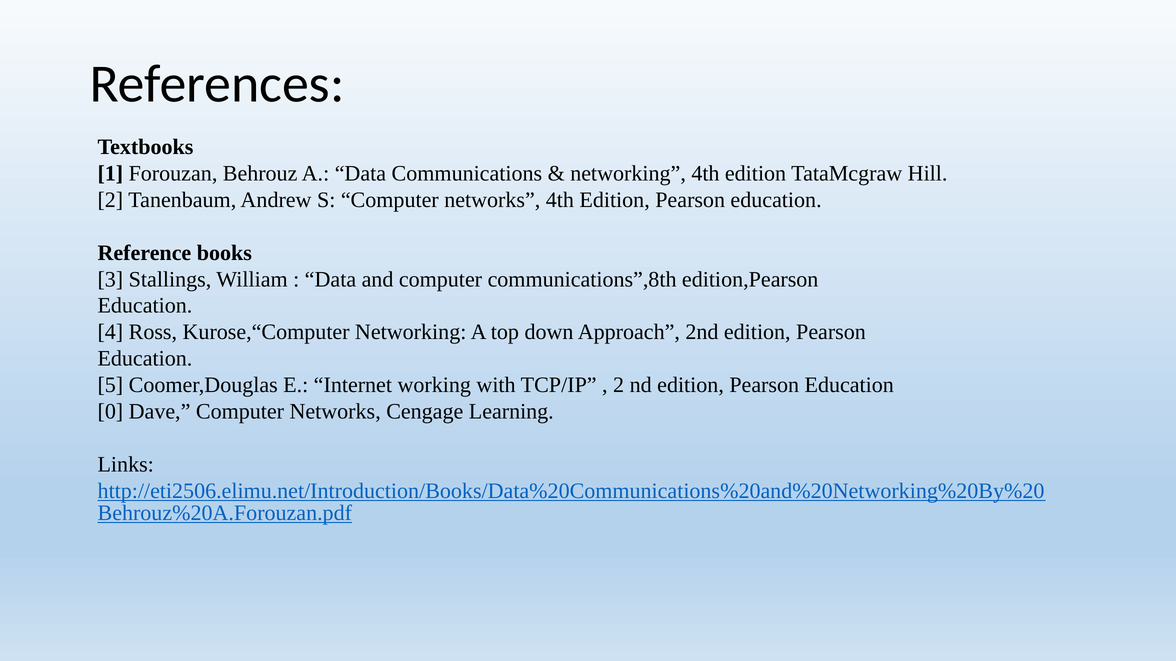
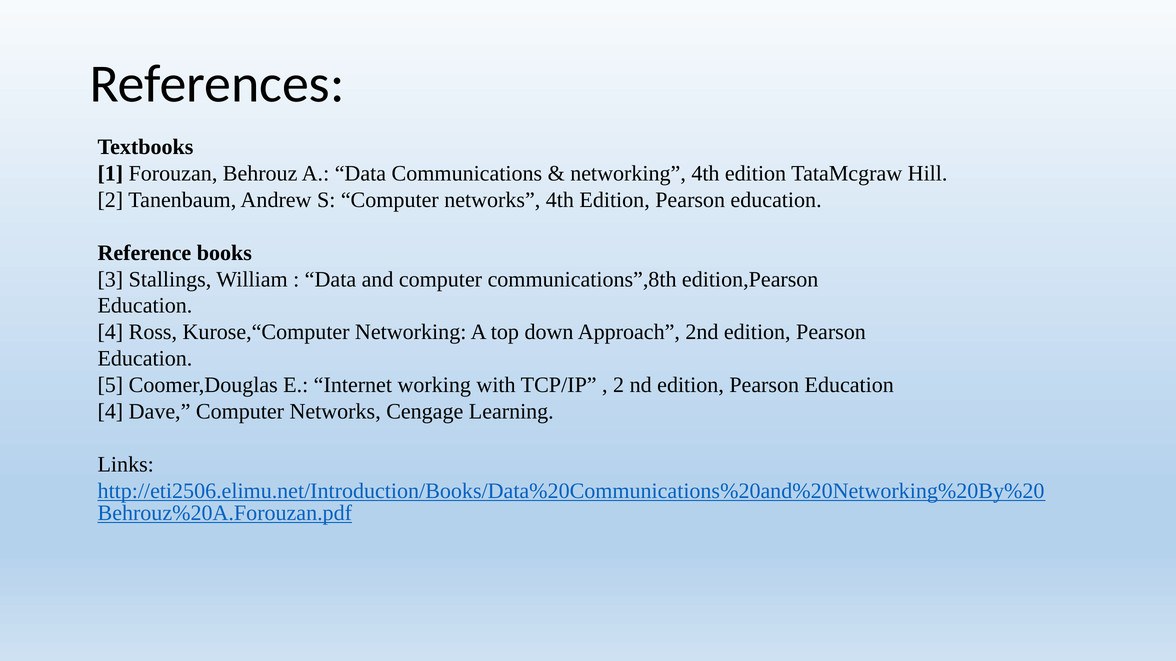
0: 0 -> 4 (110, 412)
